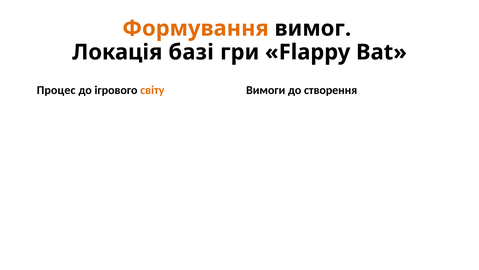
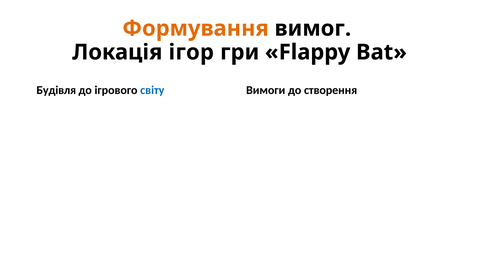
базі: базі -> ігор (191, 52)
Процес: Процес -> Будівля (56, 90)
світу colour: orange -> blue (152, 90)
